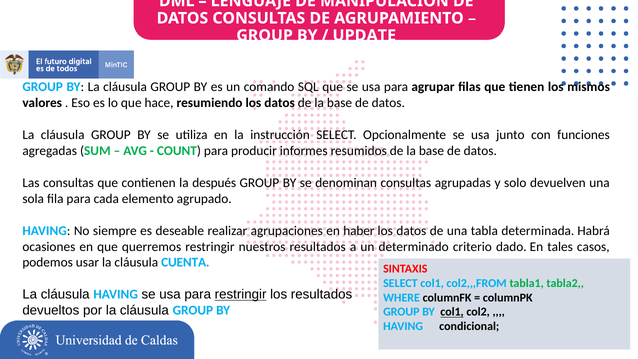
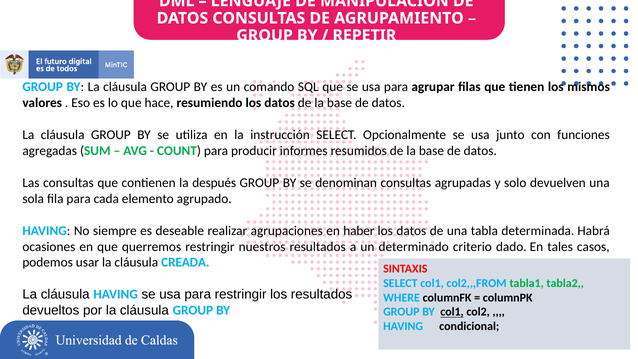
UPDATE: UPDATE -> REPETIR (364, 35)
CUENTA: CUENTA -> CREADA (185, 262)
restringir underline: present -> none (241, 294)
